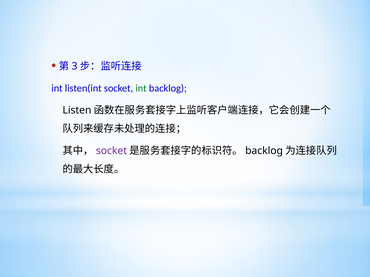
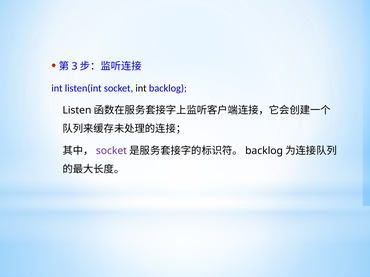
int colour: green -> black (141, 88)
